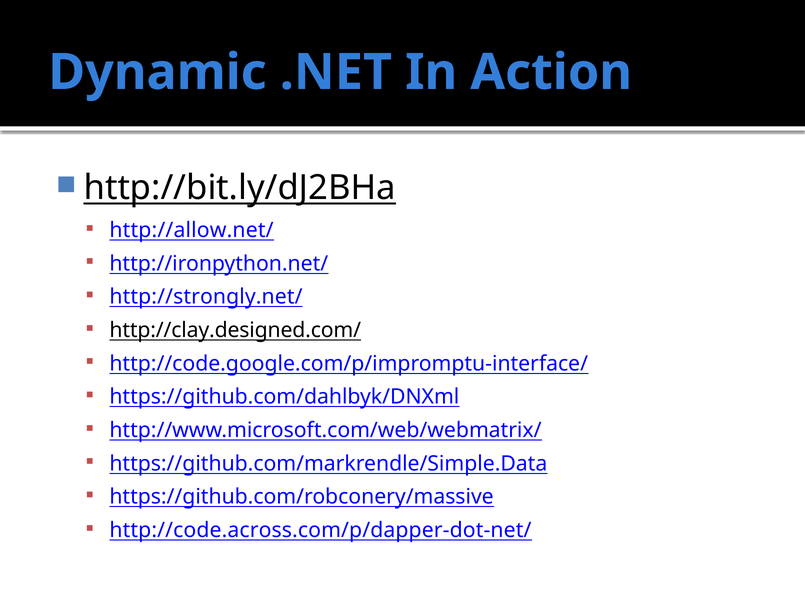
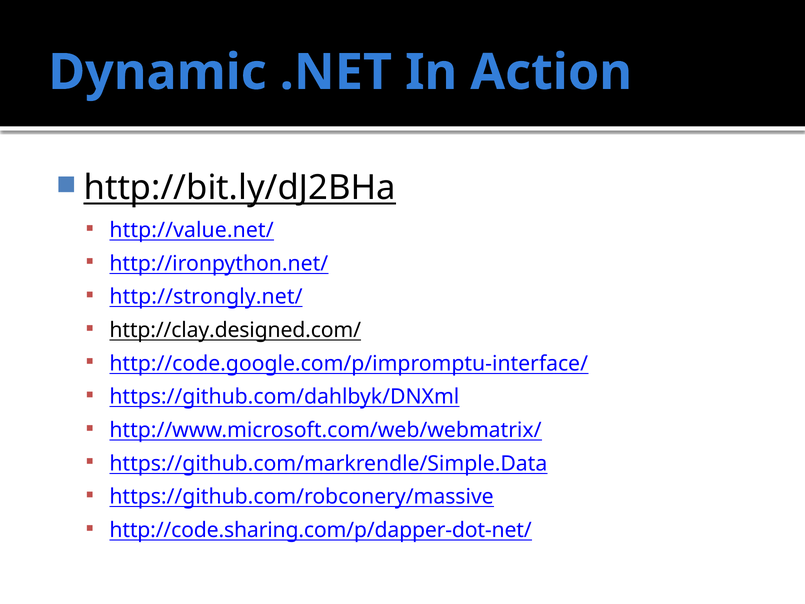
http://allow.net/: http://allow.net/ -> http://value.net/ (192, 230)
http://code.across.com/p/dapper-dot-net/: http://code.across.com/p/dapper-dot-net/ -> http://code.sharing.com/p/dapper-dot-net/ (321, 530)
